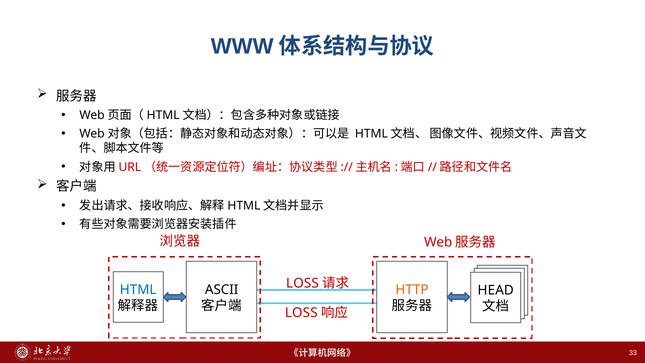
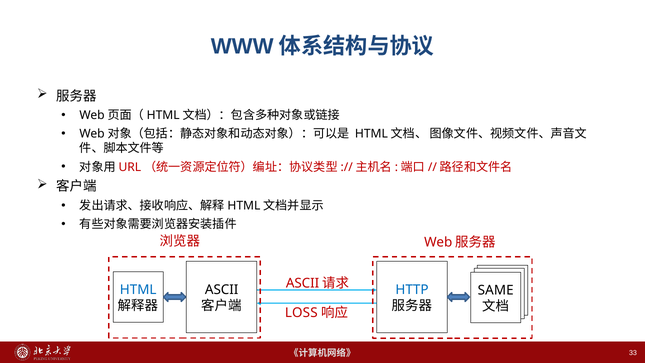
LOSS: LOSS -> ASCII (303, 283)
HTTP colour: orange -> blue (412, 290)
HEAD: HEAD -> SAME (496, 290)
